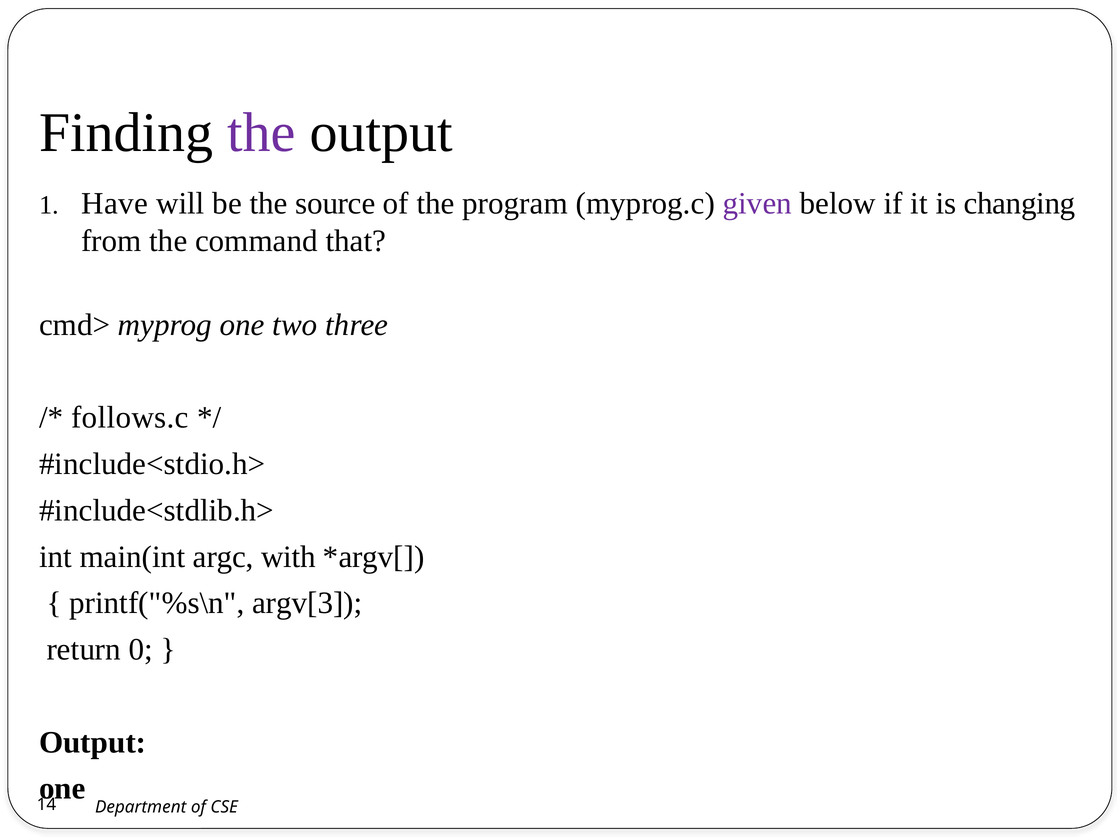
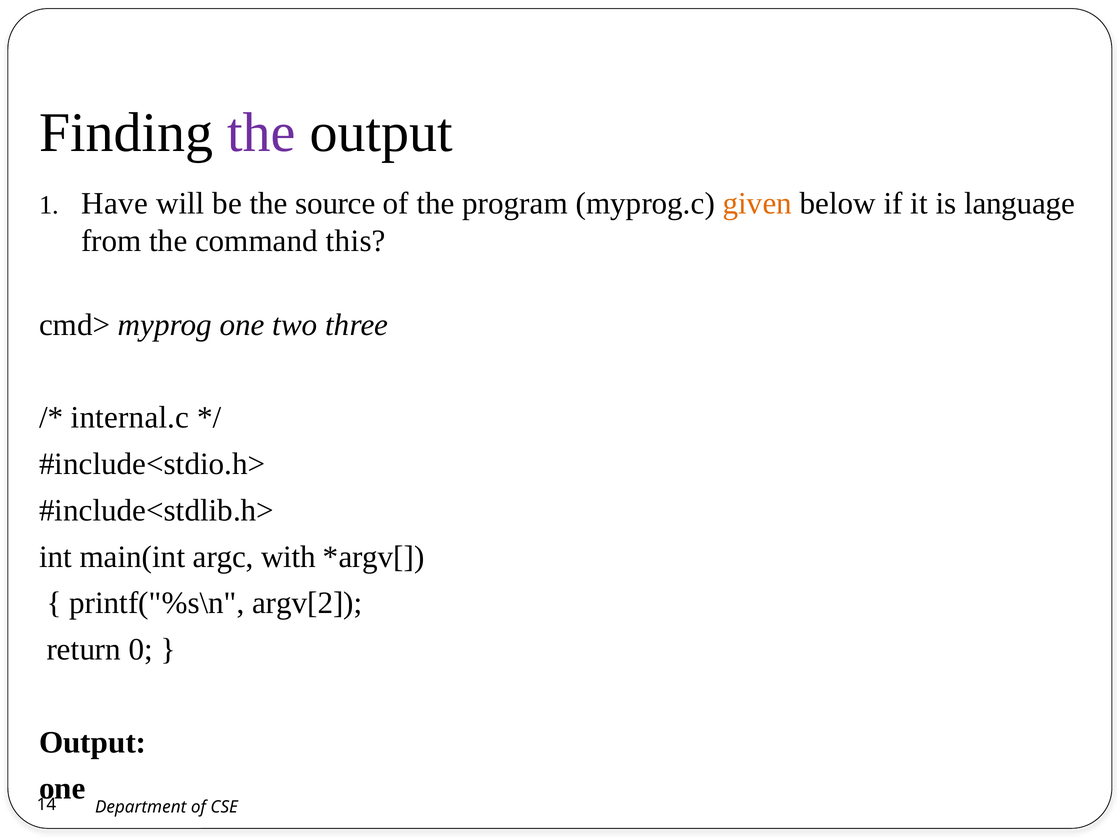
given colour: purple -> orange (757, 204)
changing: changing -> language (1020, 204)
that: that -> this (356, 241)
follows.c: follows.c -> internal.c (130, 418)
argv[3: argv[3 -> argv[2 (307, 603)
